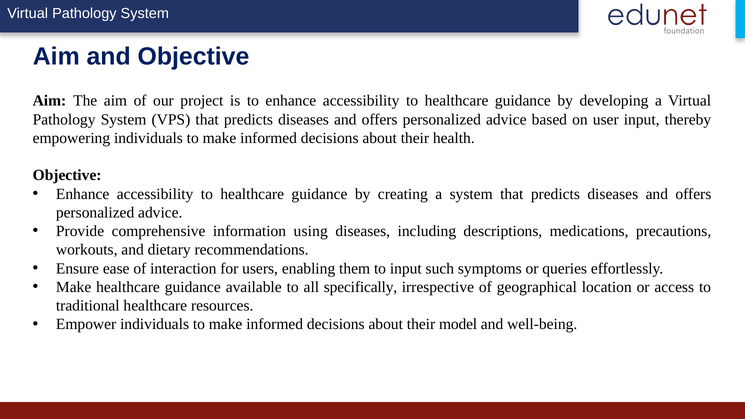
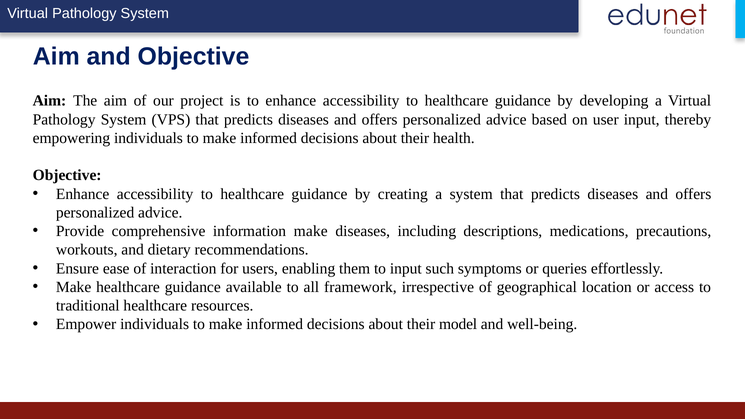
information using: using -> make (311, 231)
specifically: specifically -> framework (360, 287)
